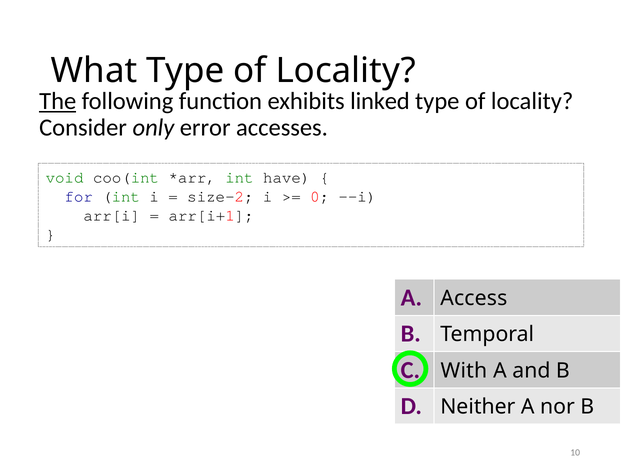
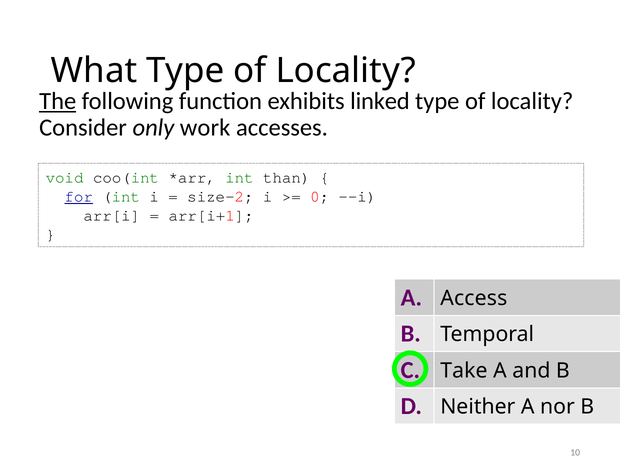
error: error -> work (205, 128)
have: have -> than (287, 177)
for underline: none -> present (79, 196)
With: With -> Take (464, 370)
